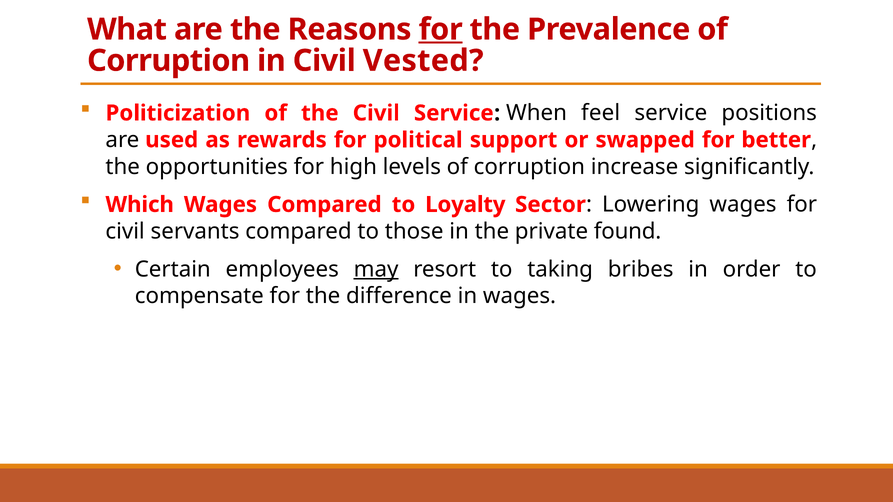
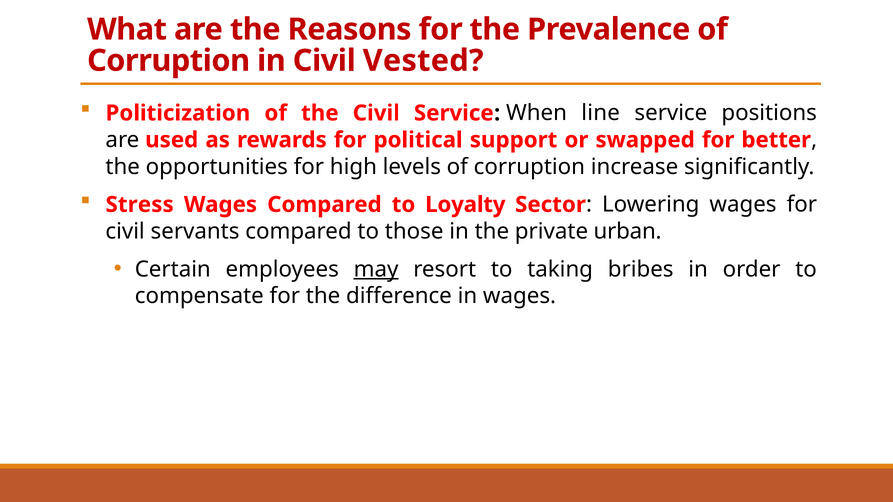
for underline: present -> none (441, 29)
feel: feel -> line (601, 113)
Which: Which -> Stress (140, 205)
found: found -> urban (628, 231)
